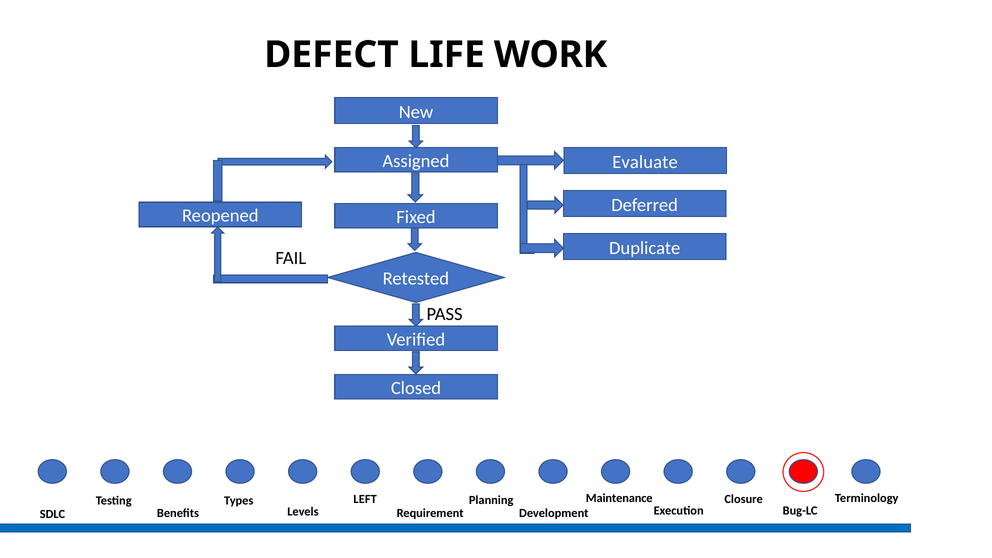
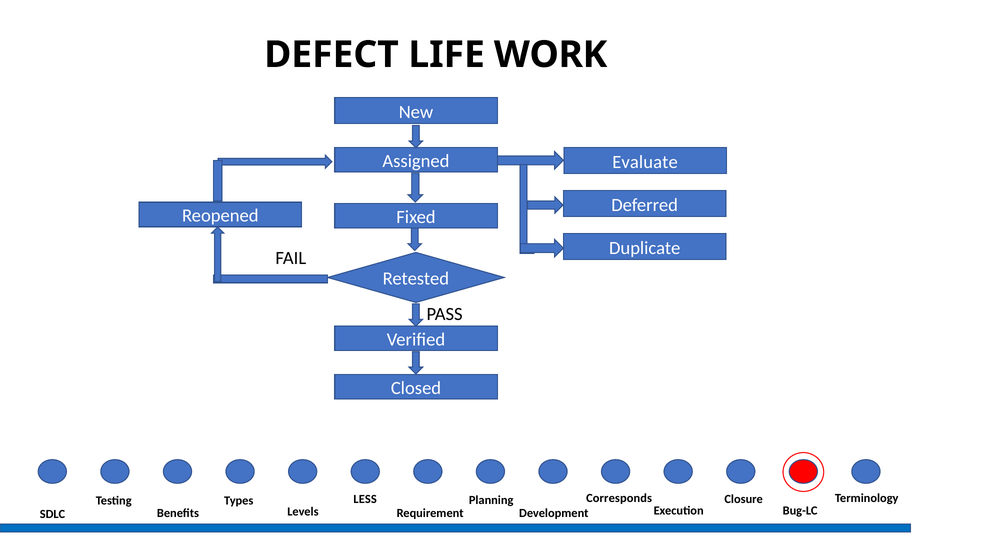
Maintenance: Maintenance -> Corresponds (619, 498)
LEFT: LEFT -> LESS (365, 499)
